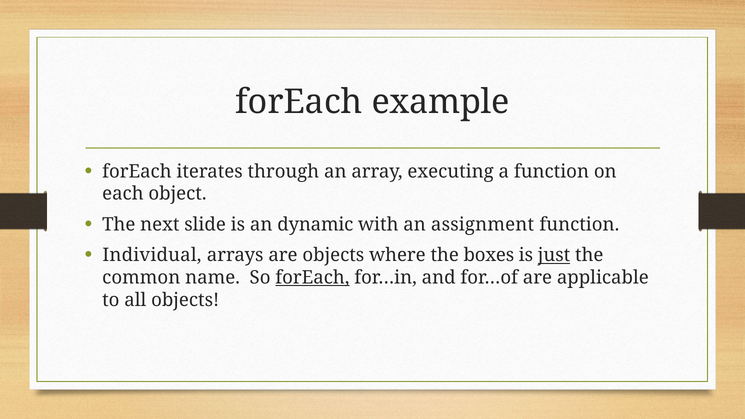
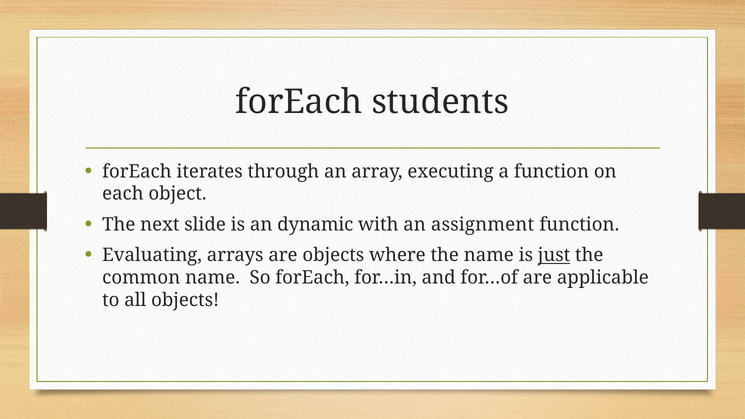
example: example -> students (440, 102)
Individual: Individual -> Evaluating (152, 255)
the boxes: boxes -> name (489, 255)
forEach underline: present -> none (312, 278)
